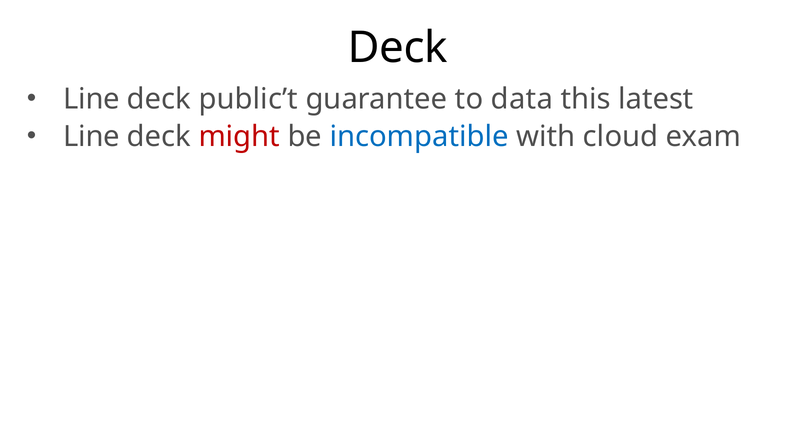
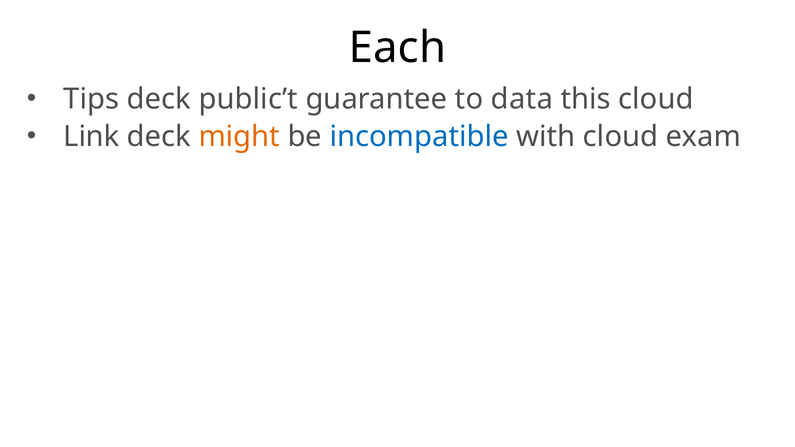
Deck: Deck -> Each (397, 48)
Line: Line -> Tips (91, 99)
this latest: latest -> cloud (656, 99)
Line: Line -> Link (91, 136)
might colour: red -> orange (239, 136)
